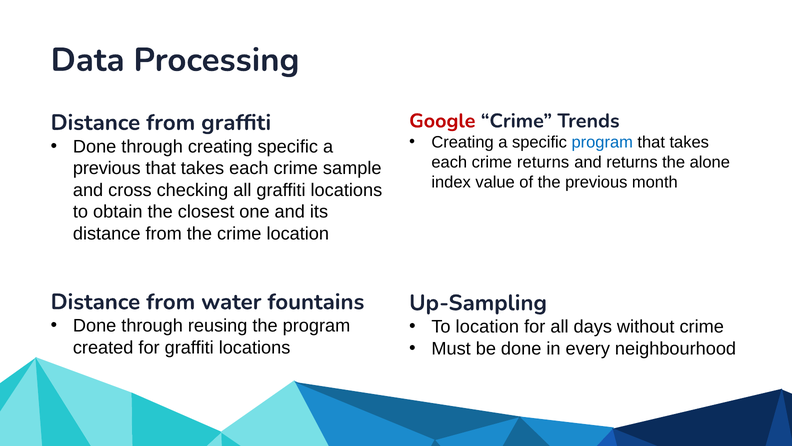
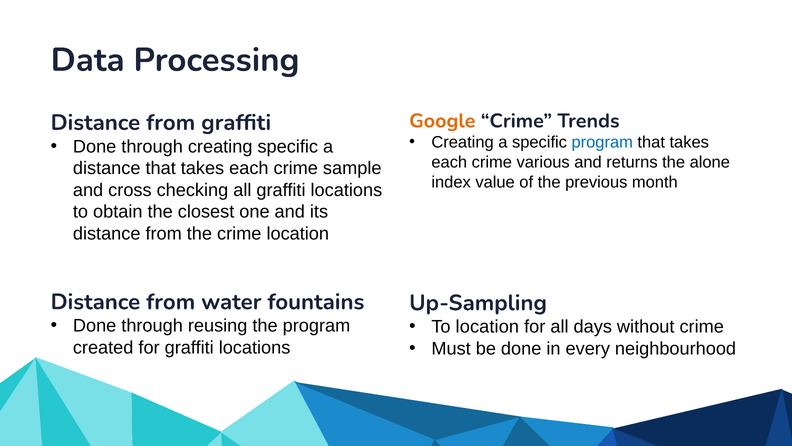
Google colour: red -> orange (442, 121)
crime returns: returns -> various (543, 162)
previous: previous -> distance (107, 168)
